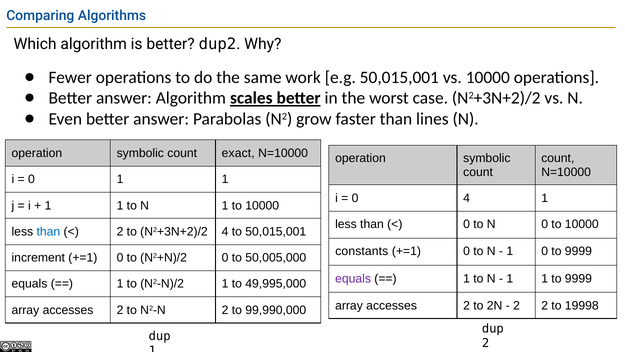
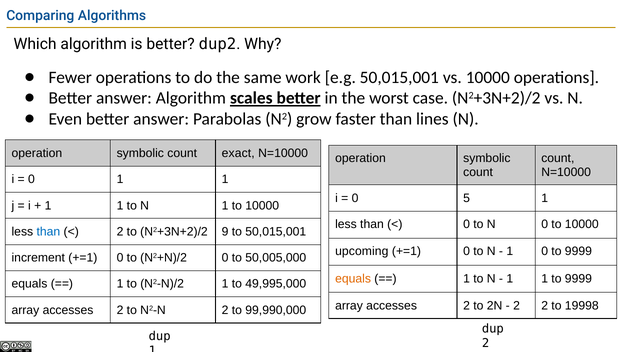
0 4: 4 -> 5 (467, 198)
N2+3N+2)/2 4: 4 -> 9 (225, 231)
constants: constants -> upcoming (362, 251)
equals colour: purple -> orange (353, 278)
